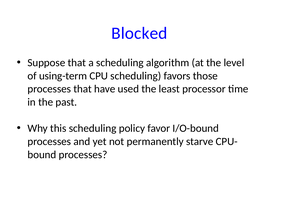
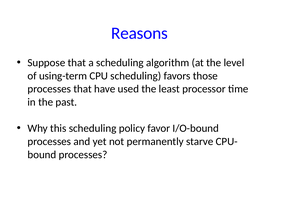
Blocked: Blocked -> Reasons (140, 33)
